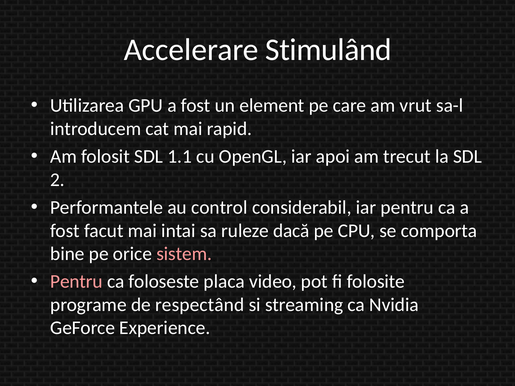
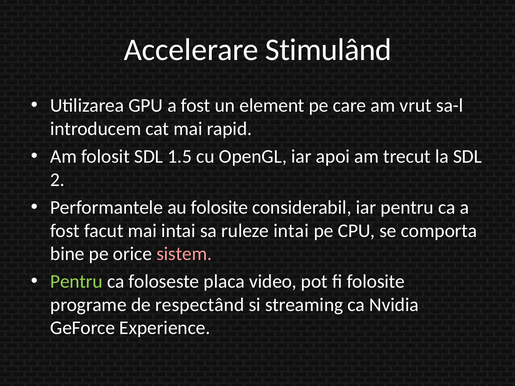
1.1: 1.1 -> 1.5 (180, 157)
au control: control -> folosite (219, 208)
ruleze dacă: dacă -> intai (291, 231)
Pentru colour: pink -> light green (76, 282)
